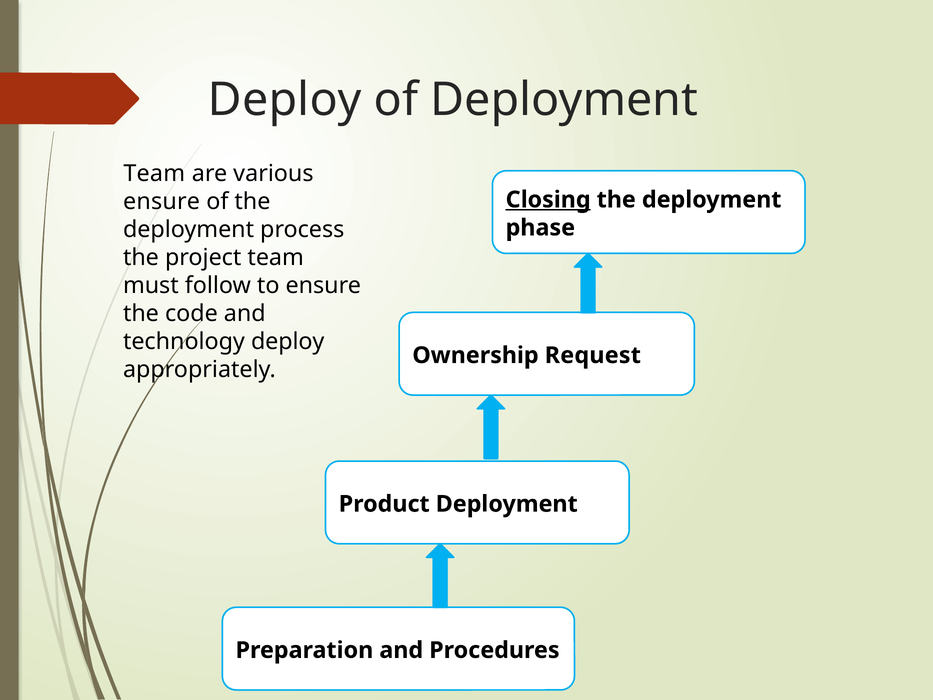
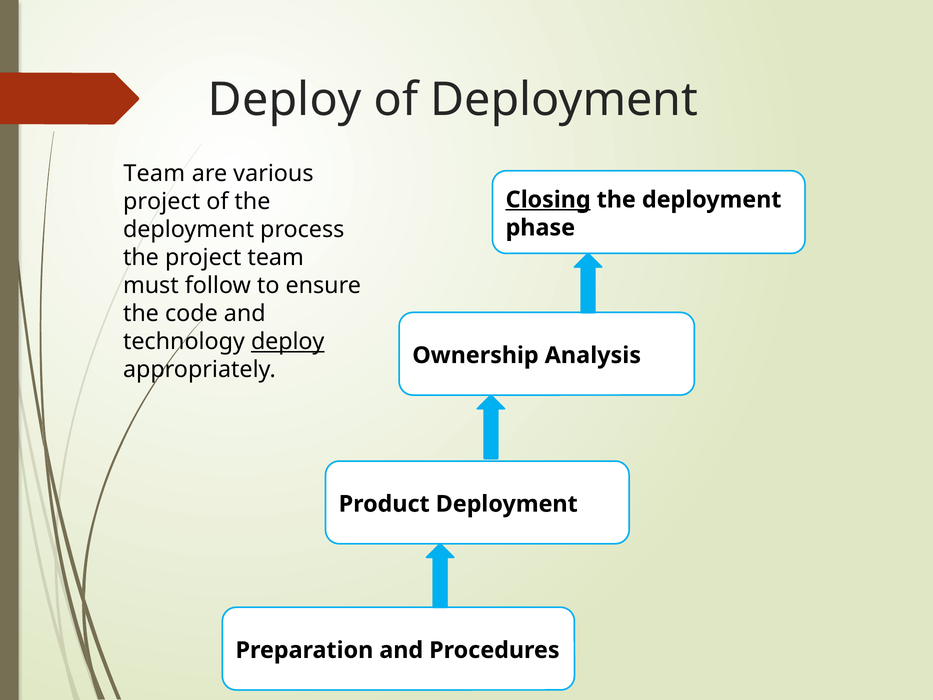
ensure: ensure -> project (162, 202)
deploy underline: none -> present (288, 342)
Request: Request -> Analysis (593, 355)
